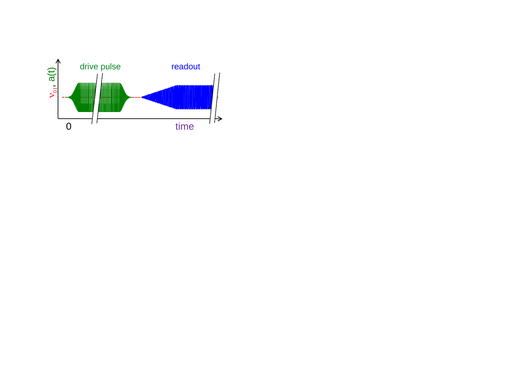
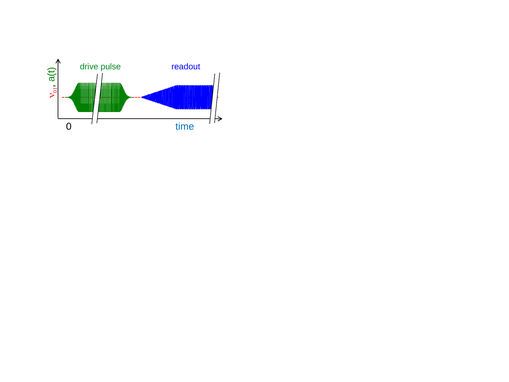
time colour: purple -> blue (185, 126)
